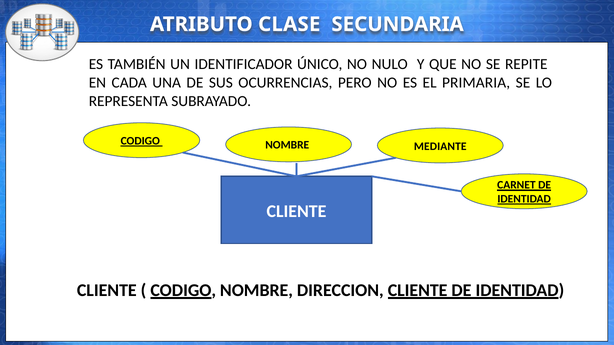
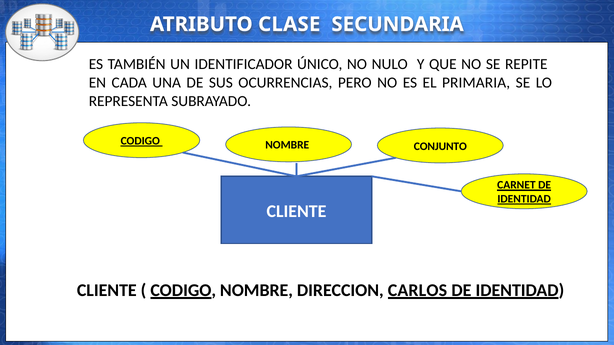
MEDIANTE: MEDIANTE -> CONJUNTO (440, 146)
DIRECCION CLIENTE: CLIENTE -> CARLOS (417, 291)
